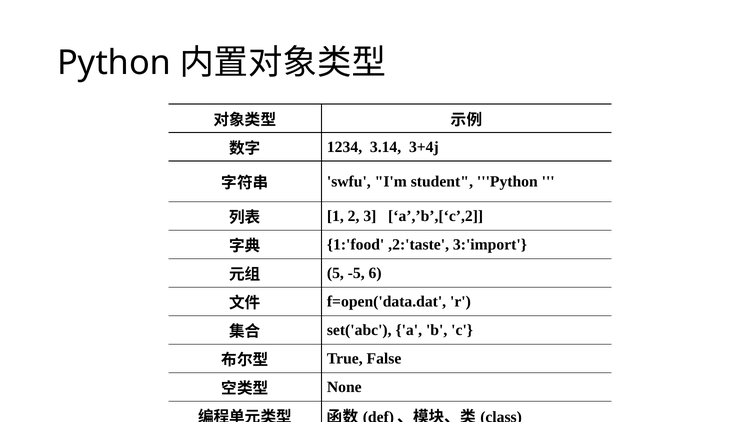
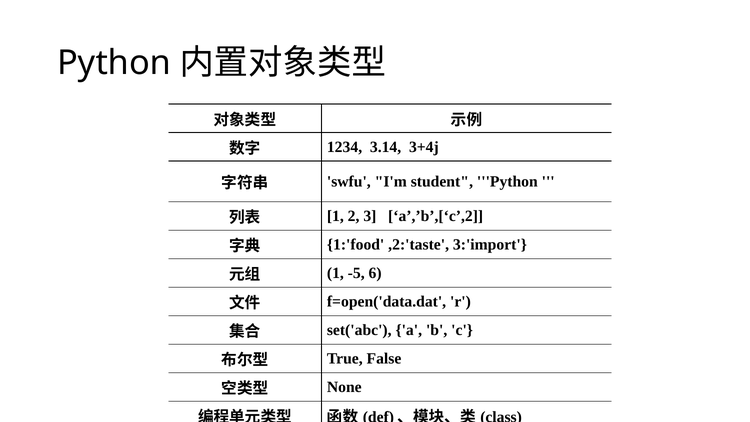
5: 5 -> 1 (335, 273)
